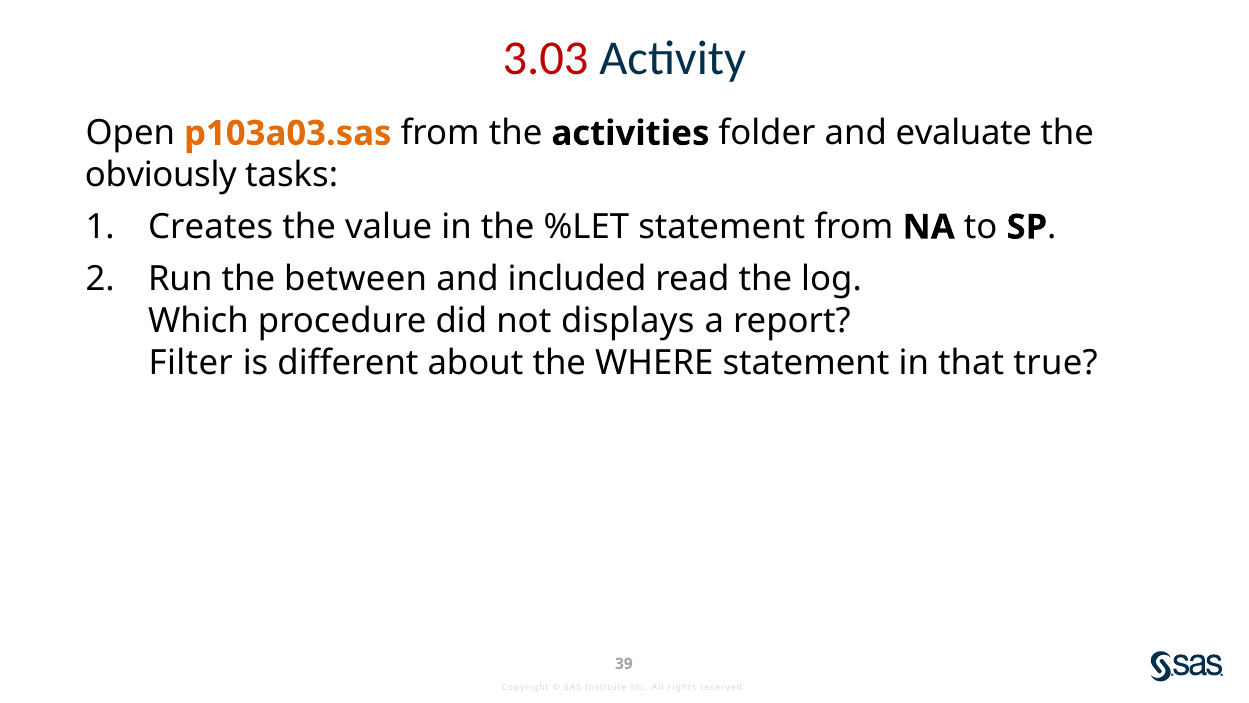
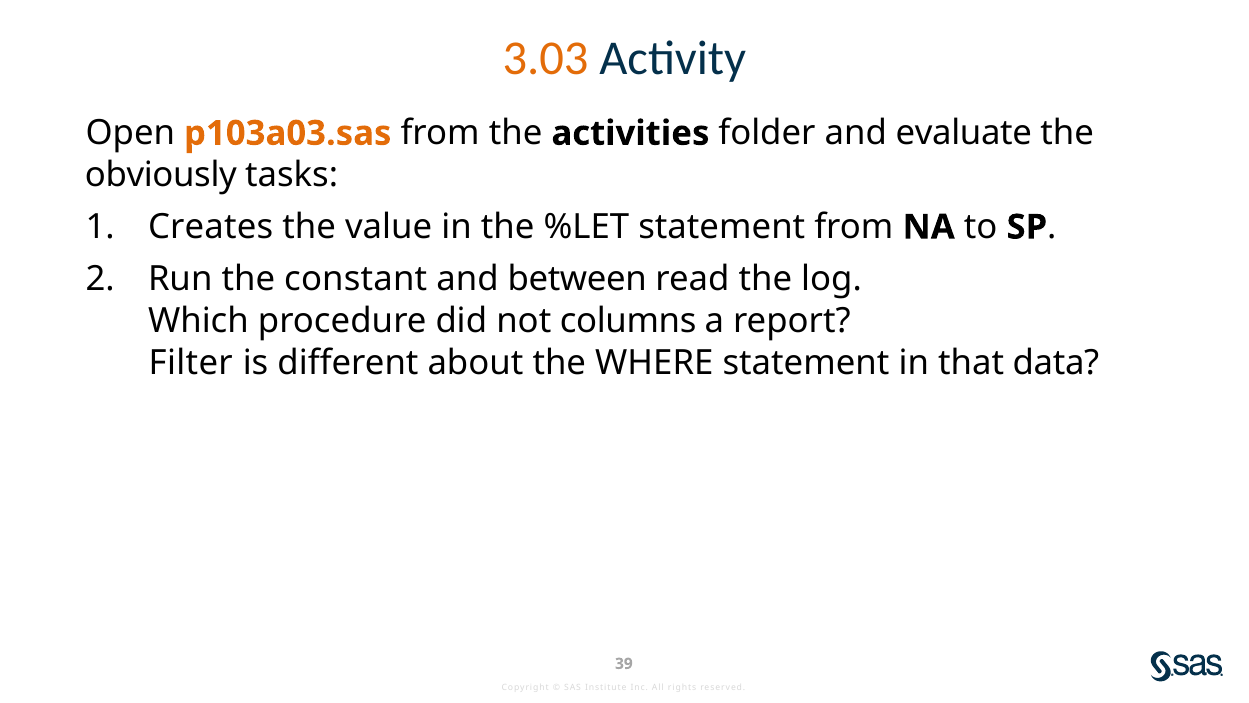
3.03 colour: red -> orange (546, 59)
between: between -> constant (356, 279)
included: included -> between (577, 279)
displays: displays -> columns (628, 321)
true: true -> data (1056, 362)
